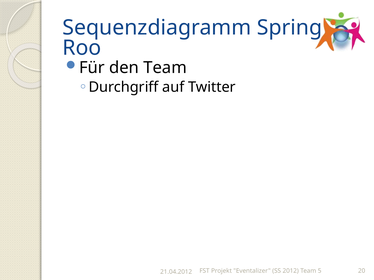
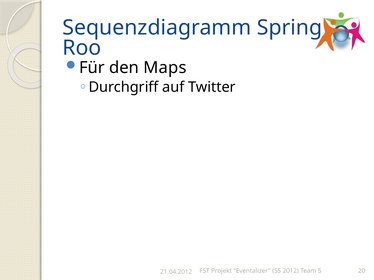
den Team: Team -> Maps (165, 68)
